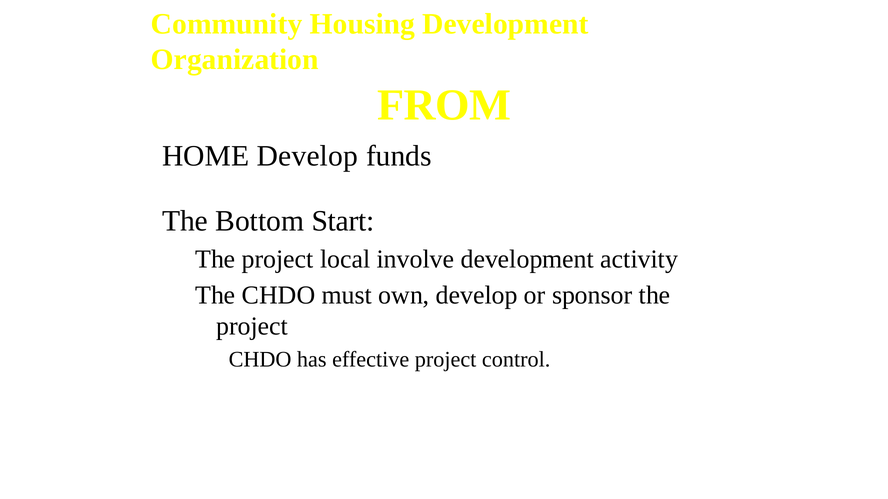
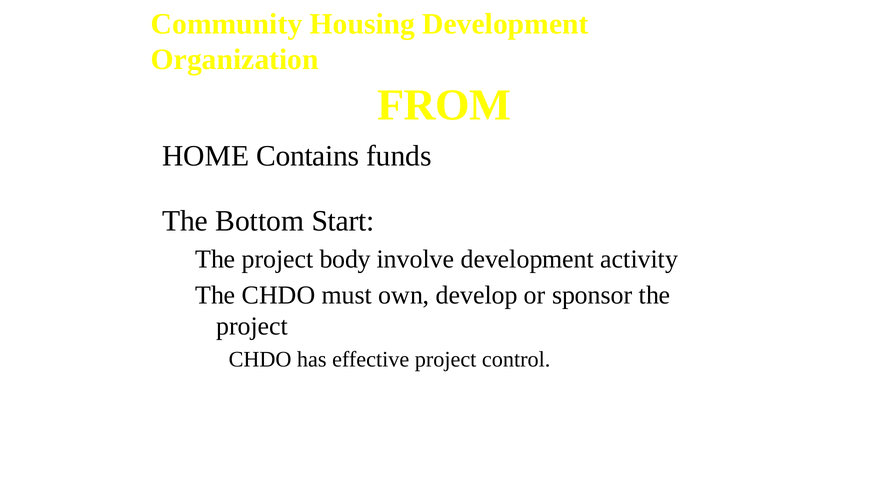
HOME Develop: Develop -> Contains (308, 156)
local: local -> body (345, 259)
